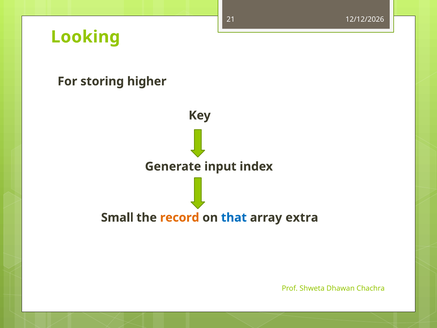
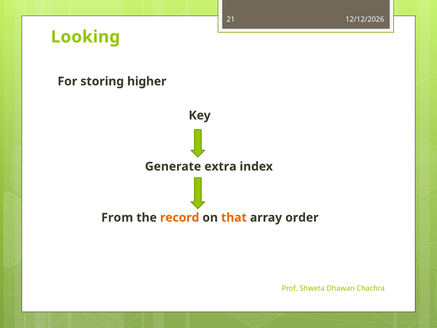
input: input -> extra (220, 166)
Small: Small -> From (117, 217)
that colour: blue -> orange (234, 217)
extra: extra -> order (302, 217)
